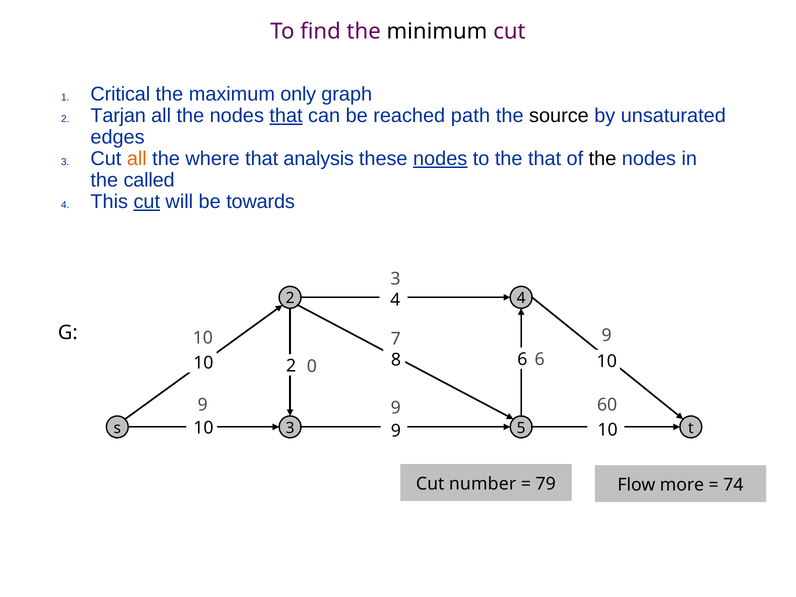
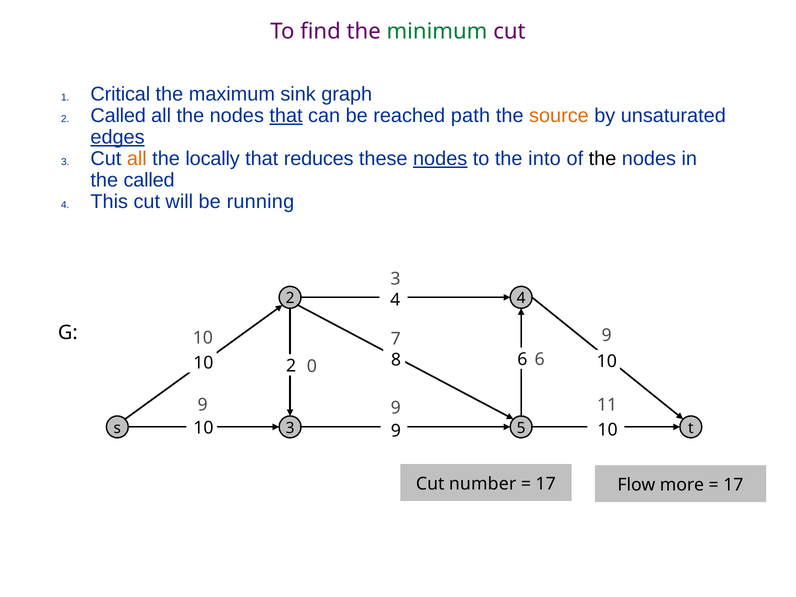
minimum colour: black -> green (437, 31)
only: only -> sink (298, 94)
2 Tarjan: Tarjan -> Called (118, 116)
source colour: black -> orange (559, 116)
edges underline: none -> present (118, 137)
where: where -> locally (213, 159)
analysis: analysis -> reduces (319, 159)
the that: that -> into (544, 159)
cut underline: present -> none (147, 202)
towards: towards -> running (260, 202)
60: 60 -> 11 (607, 405)
79: 79 -> 17 (546, 484)
74: 74 -> 17 (733, 485)
